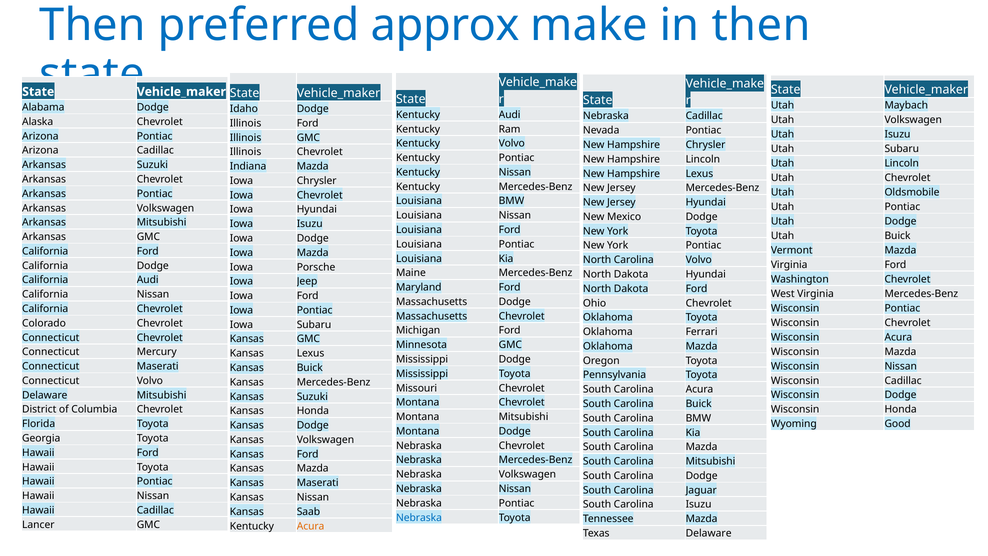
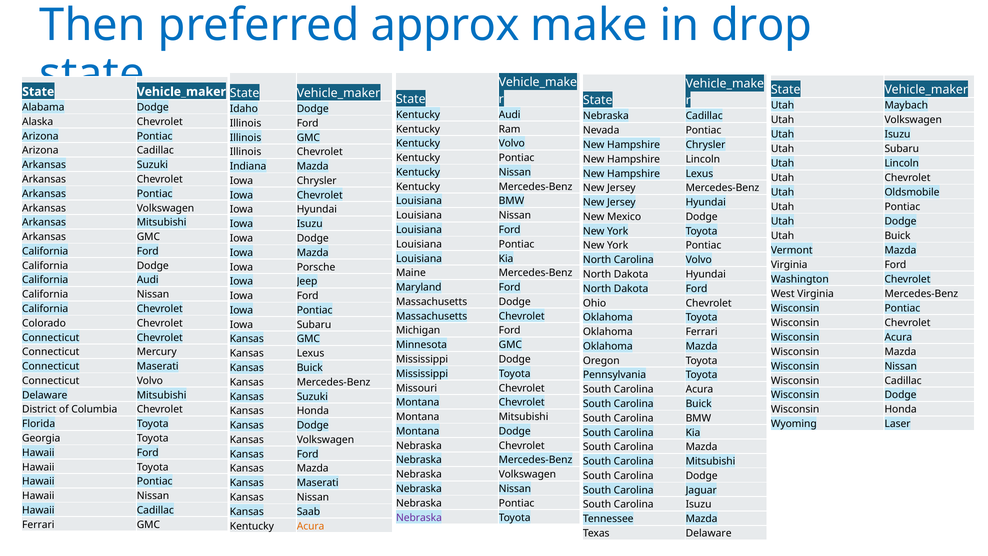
in then: then -> drop (762, 25)
Good: Good -> Laser (898, 424)
Nebraska colour: blue -> purple (419, 517)
Lancer: Lancer -> Ferrari (38, 524)
